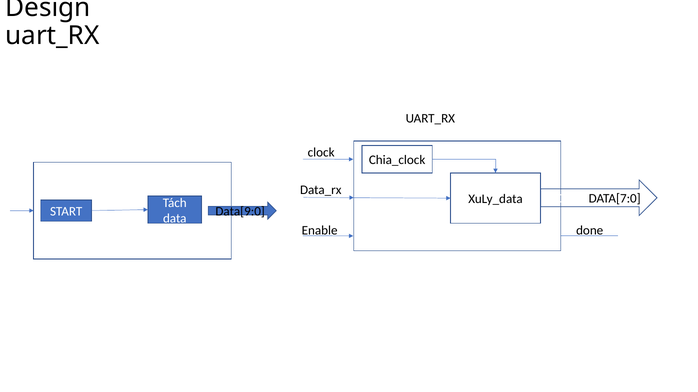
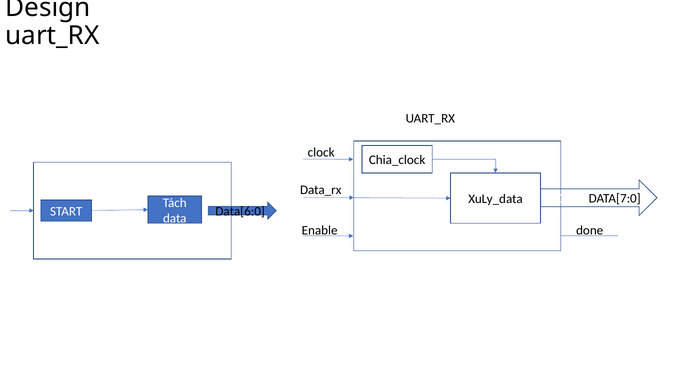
Data[9:0: Data[9:0 -> Data[6:0 (240, 212)
